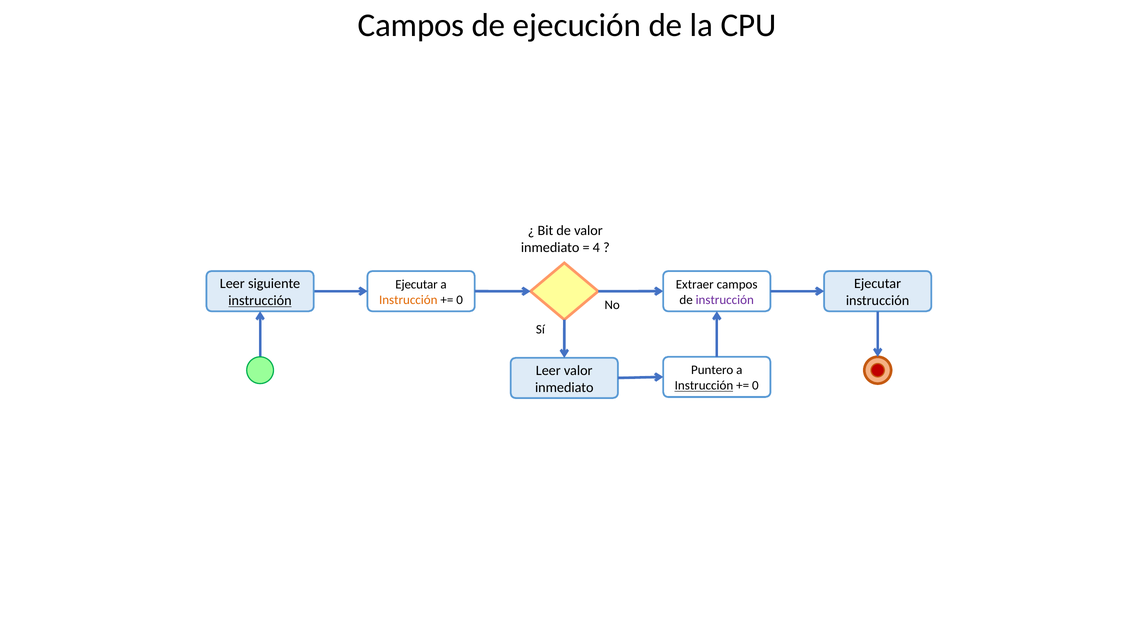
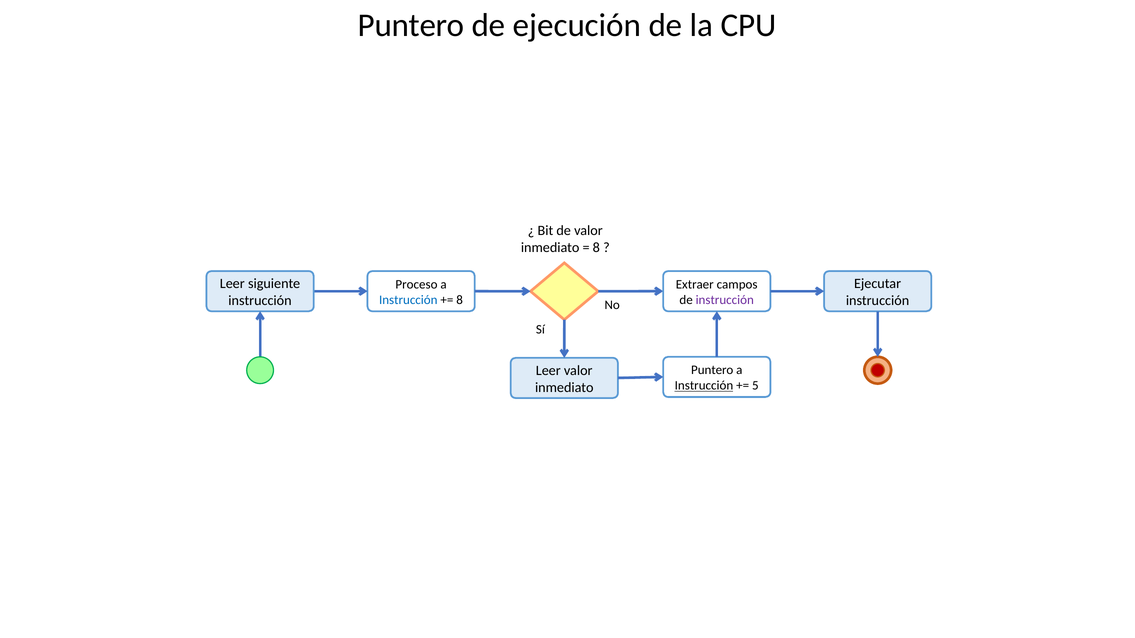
Campos: Campos -> Puntero (411, 25)
4: 4 -> 8 (596, 248)
Ejecutar: Ejecutar -> Proceso (416, 284)
Instrucción colour: orange -> blue (408, 300)
0: 0 -> 8 (460, 300)
instrucción underline: present -> none (260, 301)
0: 0 -> 5 (755, 386)
